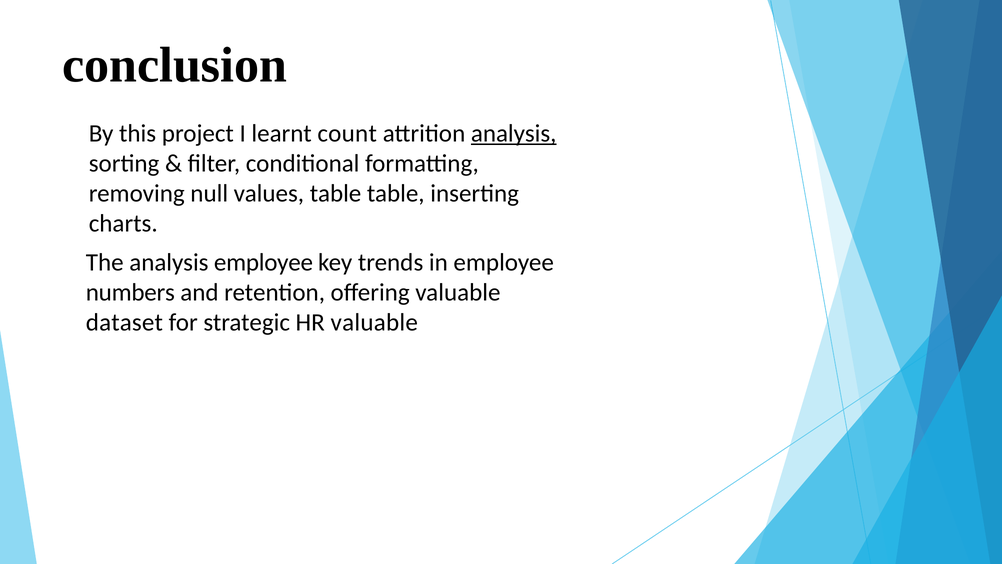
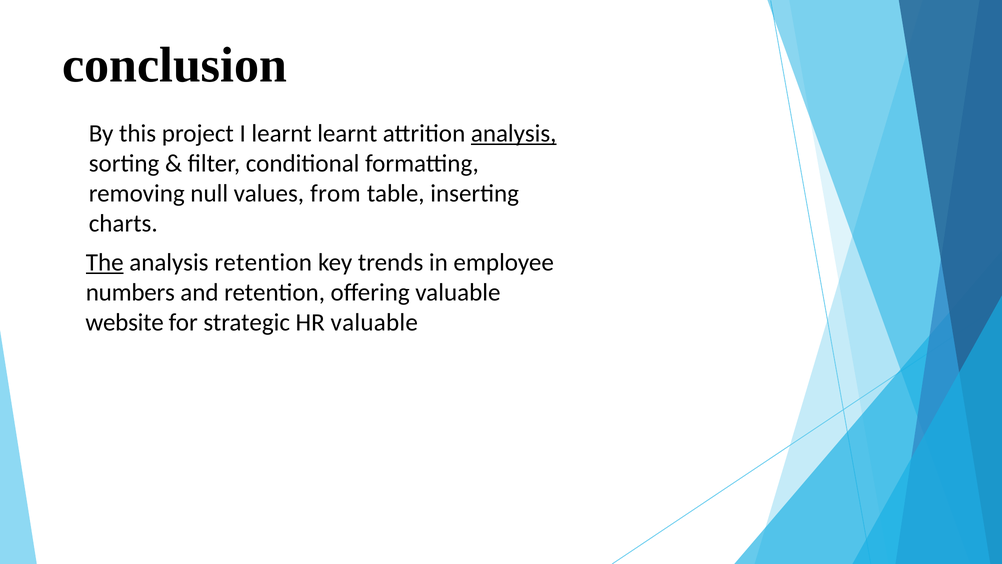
learnt count: count -> learnt (347, 133)
values table: table -> from (335, 193)
The underline: none -> present (105, 262)
analysis employee: employee -> retention (263, 262)
dataset: dataset -> website (125, 322)
